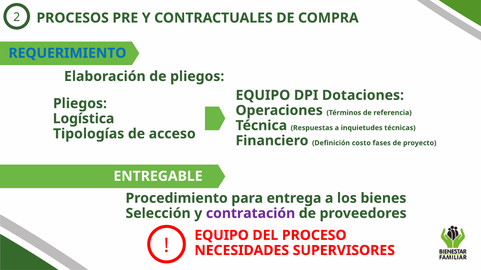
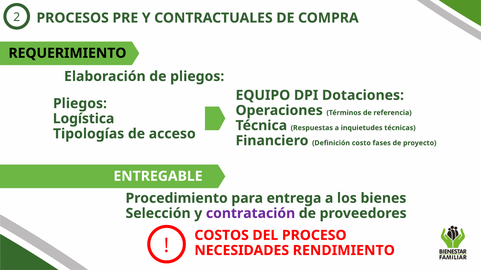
REQUERIMIENTO colour: blue -> black (67, 53)
EQUIPO: EQUIPO -> COSTOS (222, 236)
SUPERVISORES: SUPERVISORES -> RENDIMIENTO (344, 251)
